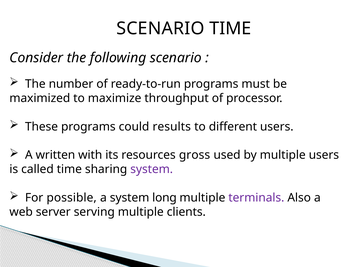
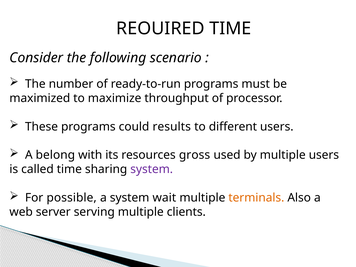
SCENARIO: SCENARIO -> REOUIRED (160, 28)
written: written -> belong (55, 155)
long: long -> wait (164, 198)
terminals colour: purple -> orange (256, 198)
